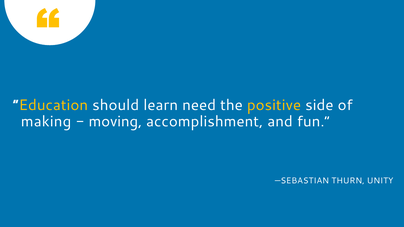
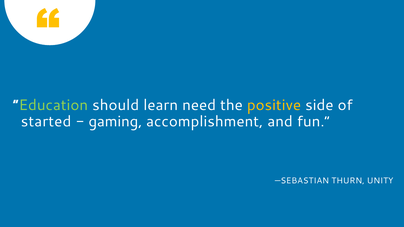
Education colour: yellow -> light green (53, 105)
making: making -> started (46, 122)
moving: moving -> gaming (115, 122)
